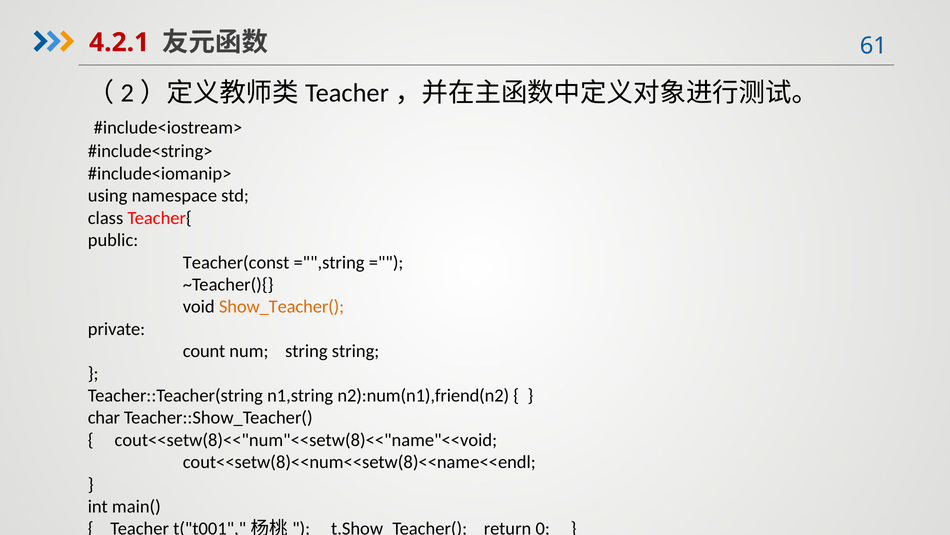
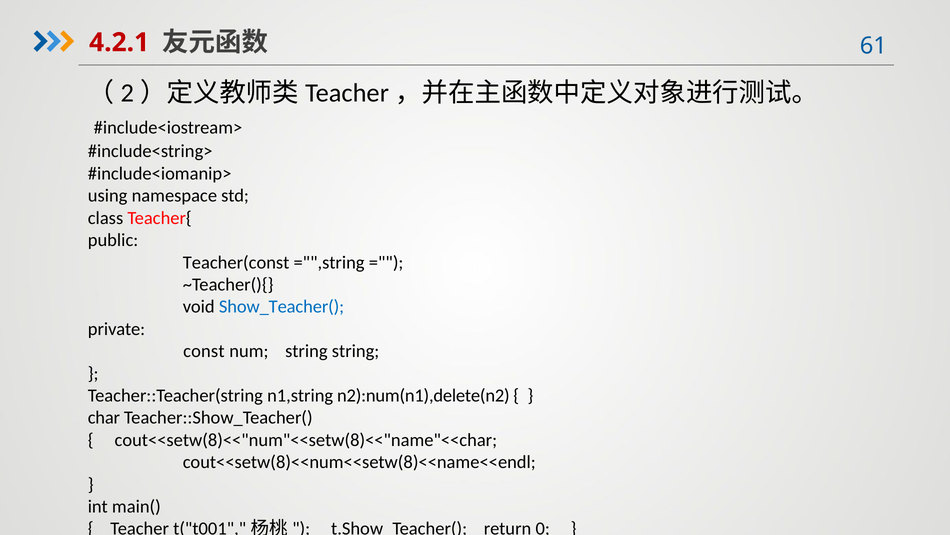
Show_Teacher( colour: orange -> blue (282, 306)
count: count -> const (204, 351)
n2):num(n1),friend(n2: n2):num(n1),friend(n2 -> n2):num(n1),delete(n2 (423, 395)
cout<<setw(8)<<"num"<<setw(8)<<"name"<<void: cout<<setw(8)<<"num"<<setw(8)<<"name"<<void -> cout<<setw(8)<<"num"<<setw(8)<<"name"<<char (306, 440)
